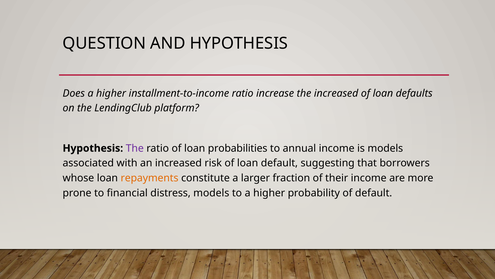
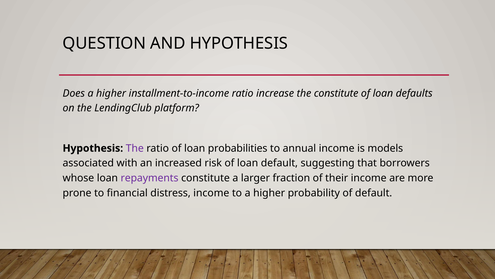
the increased: increased -> constitute (336, 93)
repayments colour: orange -> purple (150, 178)
distress models: models -> income (211, 193)
